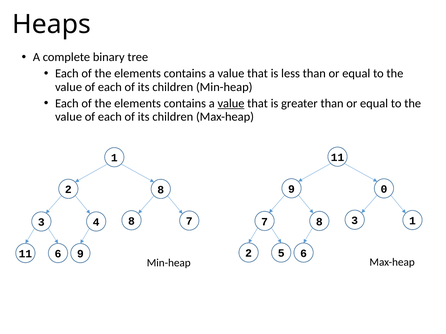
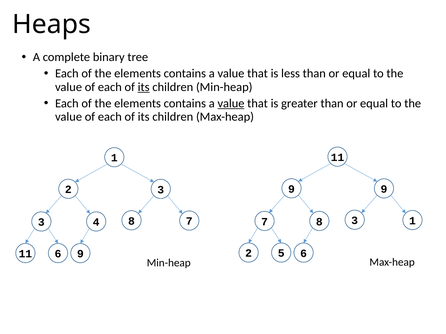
its underline: none -> present (144, 87)
9 0: 0 -> 9 (384, 189)
8: 8 -> 3 (161, 190)
